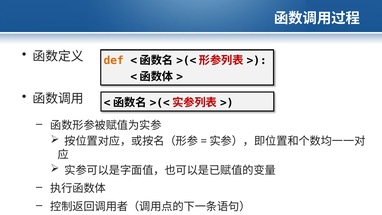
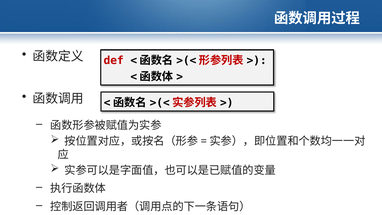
def colour: orange -> red (114, 60)
